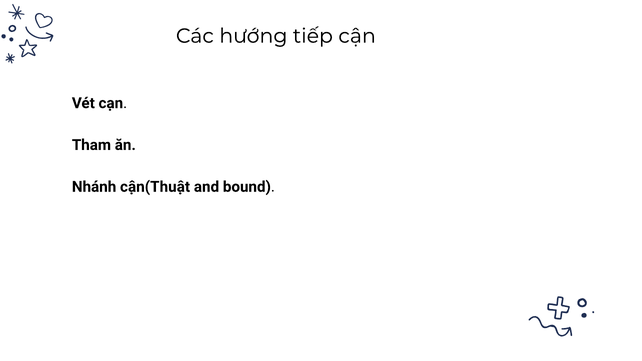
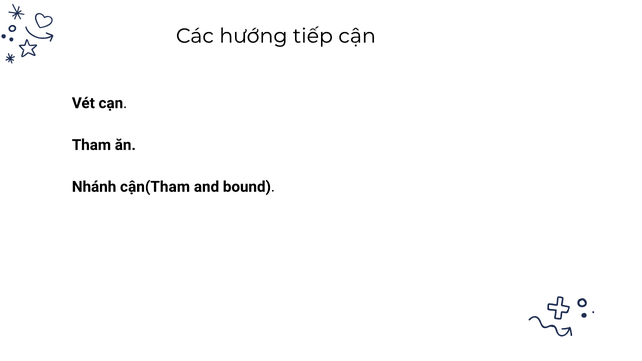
cận(Thuật: cận(Thuật -> cận(Tham (155, 187)
